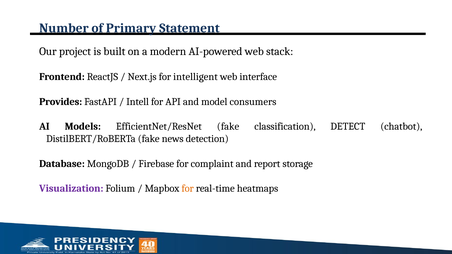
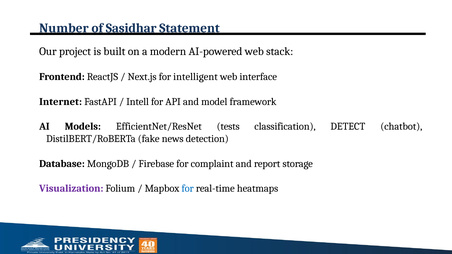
Primary: Primary -> Sasidhar (131, 28)
Provides: Provides -> Internet (61, 102)
consumers: consumers -> framework (253, 102)
EfficientNet/ResNet fake: fake -> tests (228, 127)
for colour: orange -> blue (188, 189)
